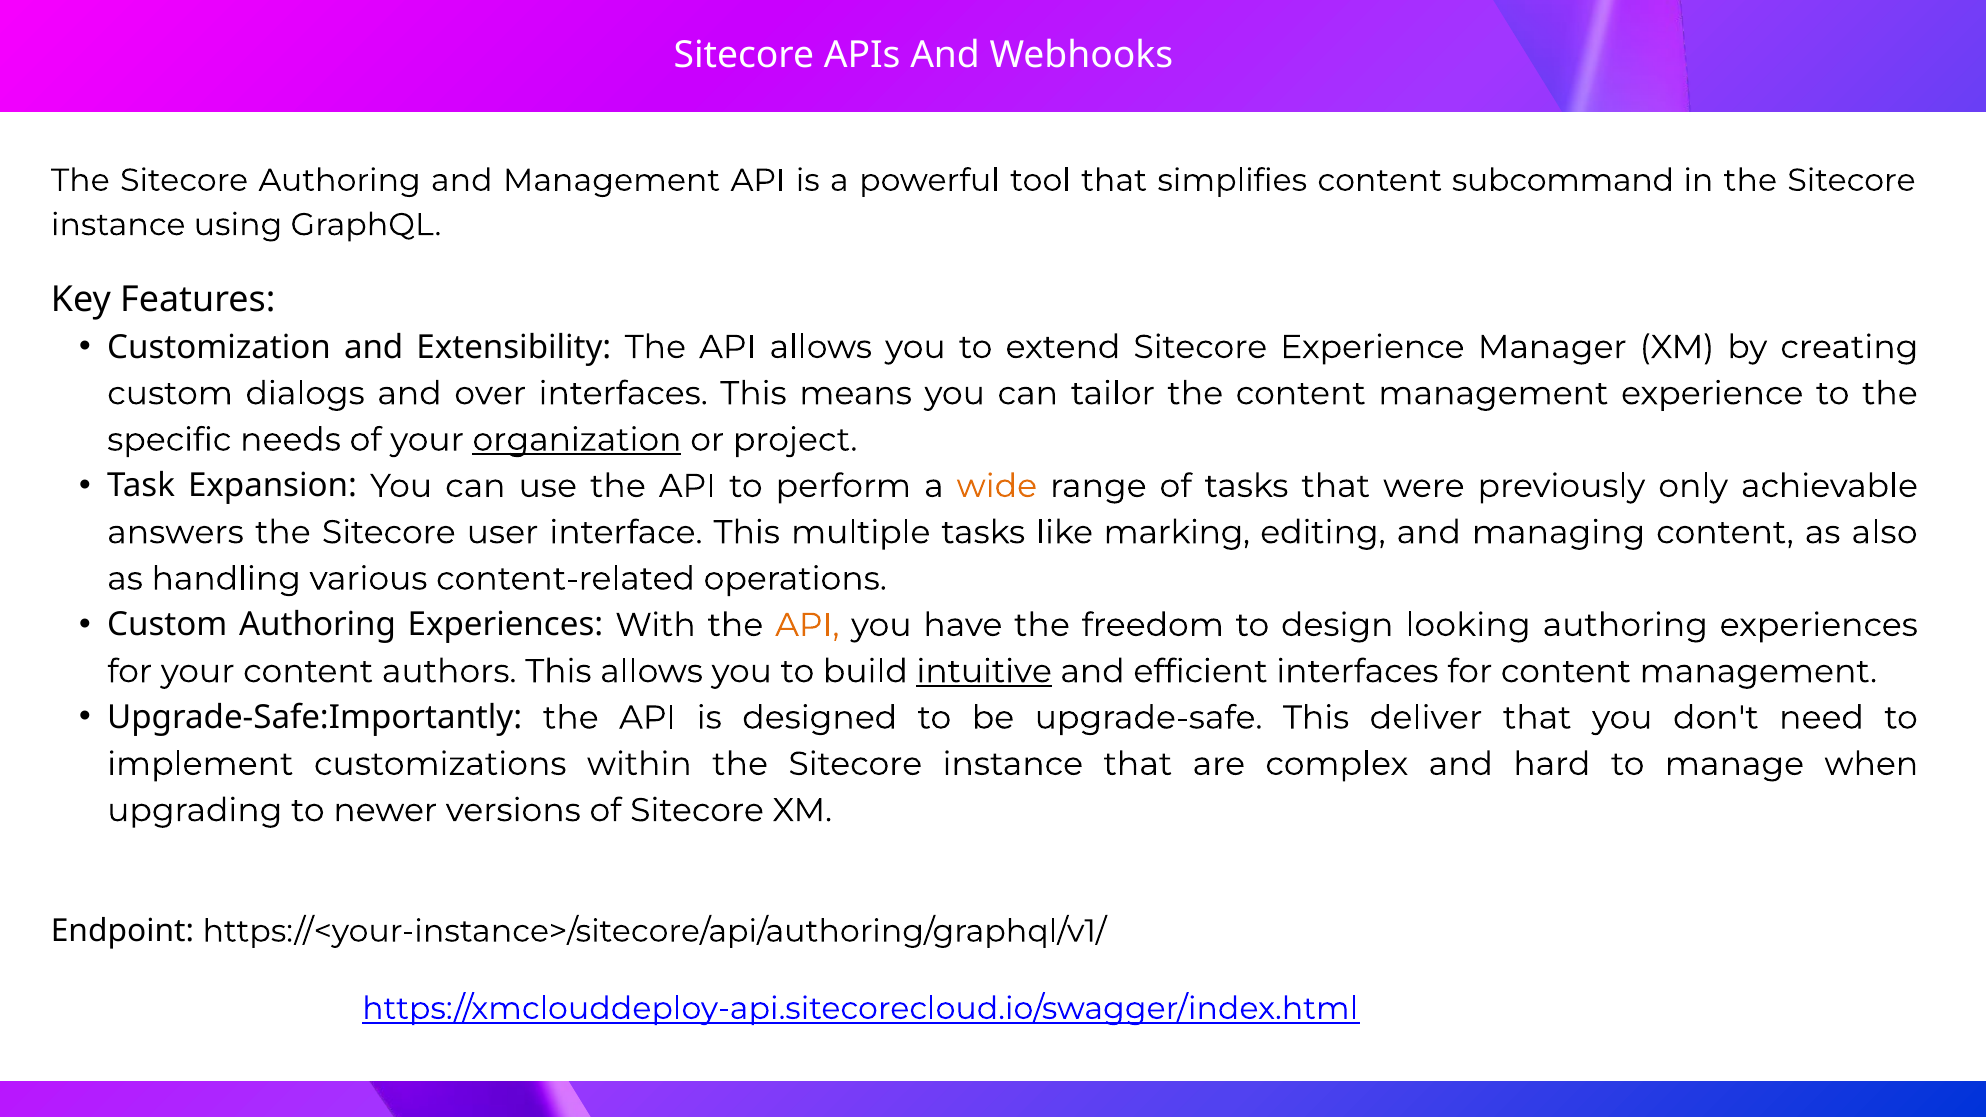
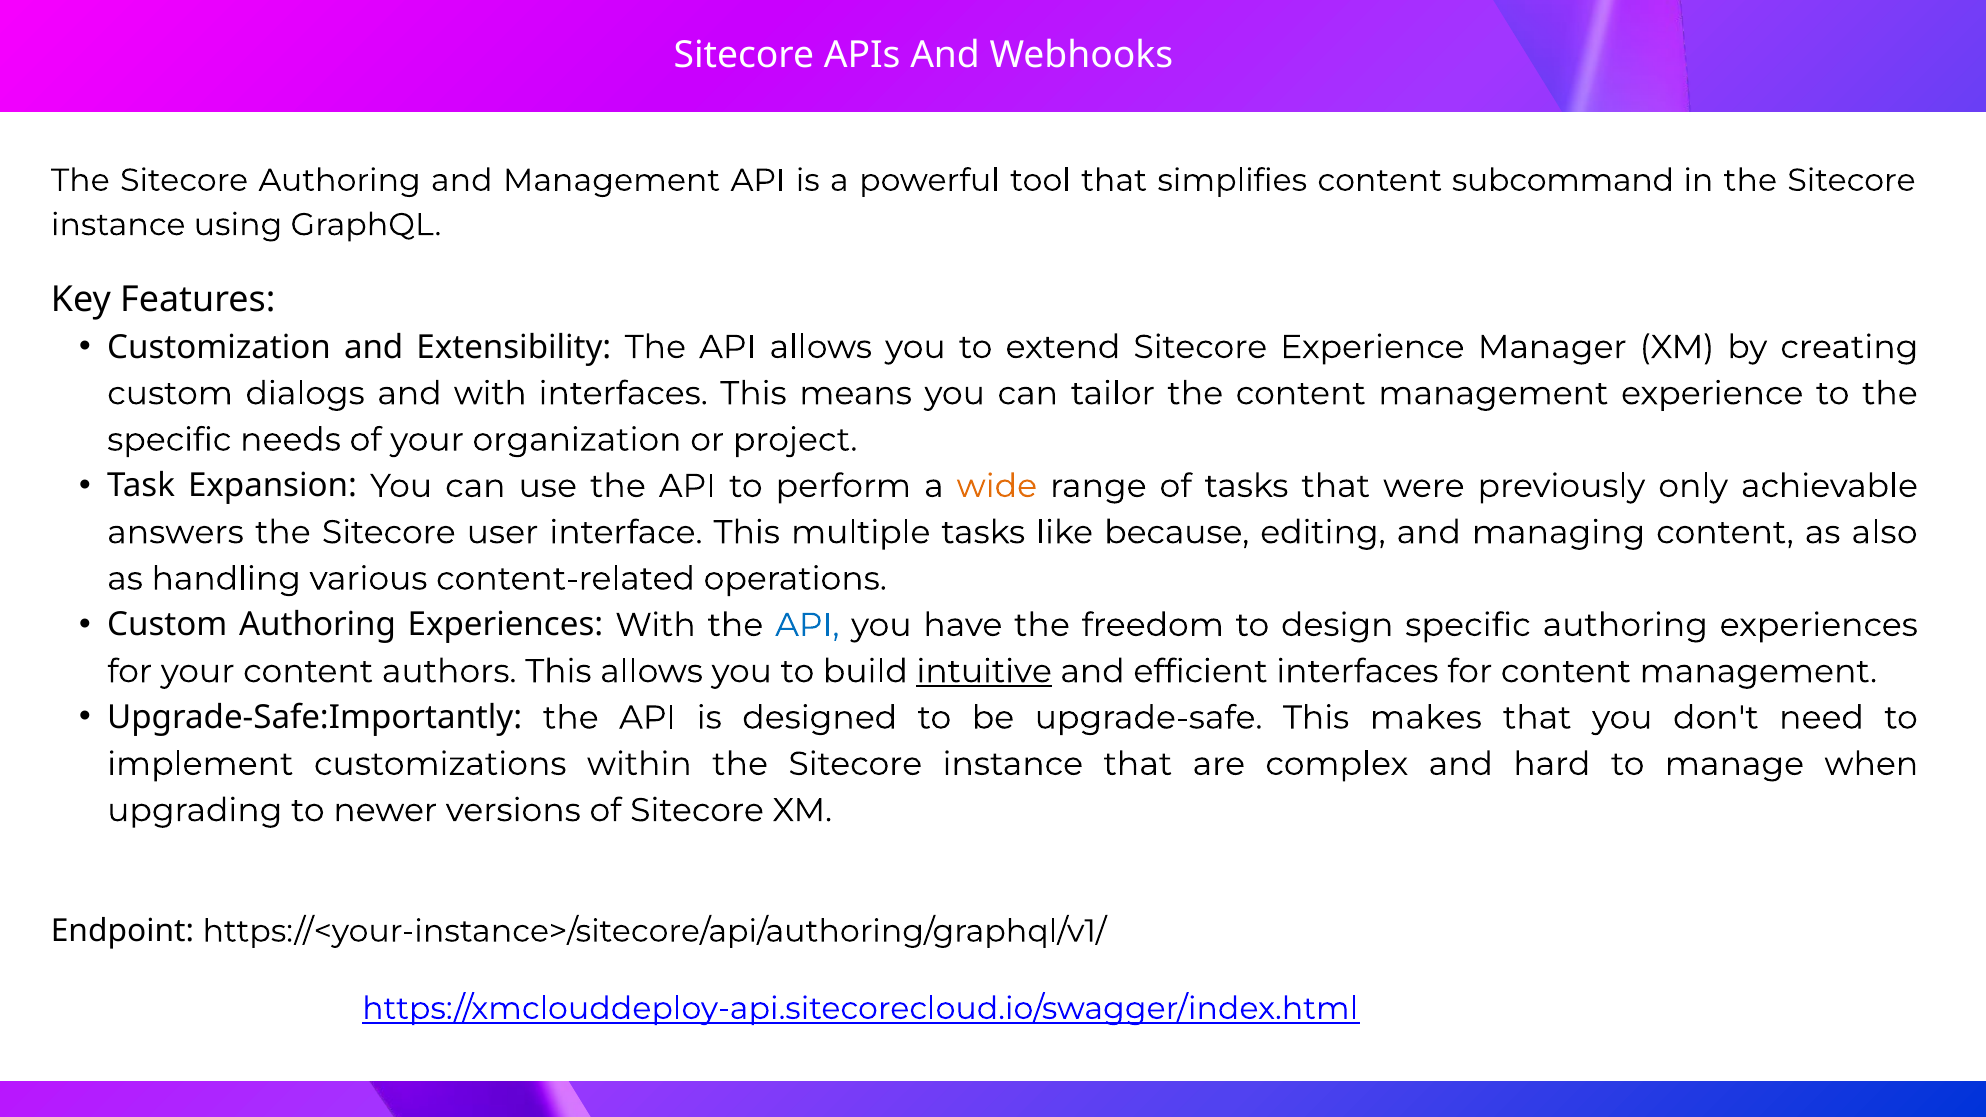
and over: over -> with (490, 393)
organization underline: present -> none (577, 440)
marking: marking -> because (1177, 532)
API colour: orange -> blue (807, 625)
design looking: looking -> specific (1468, 625)
deliver: deliver -> makes (1426, 718)
